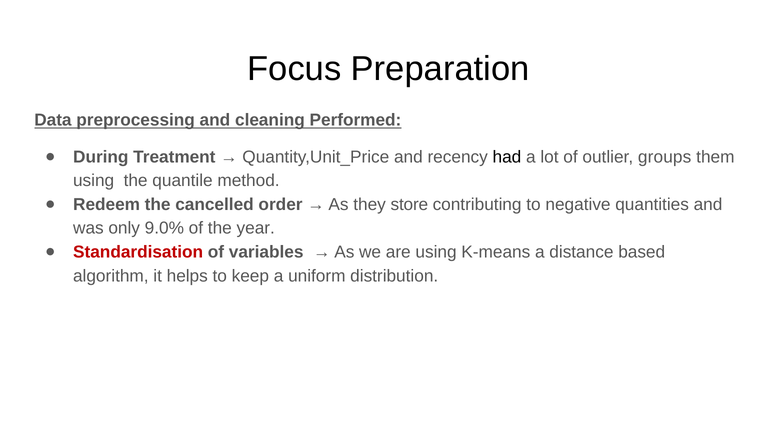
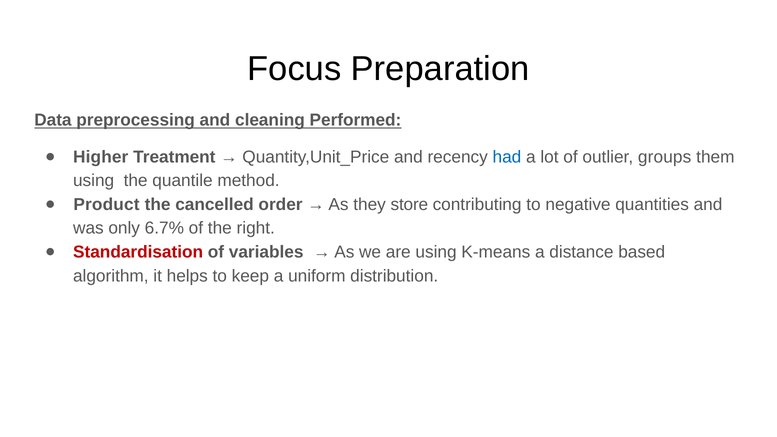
During: During -> Higher (101, 157)
had colour: black -> blue (507, 157)
Redeem: Redeem -> Product (106, 205)
9.0%: 9.0% -> 6.7% (164, 228)
year: year -> right (256, 228)
